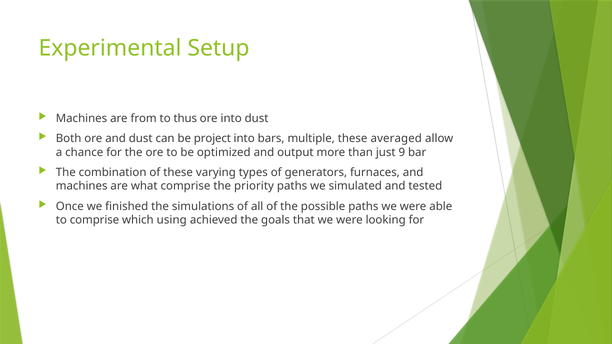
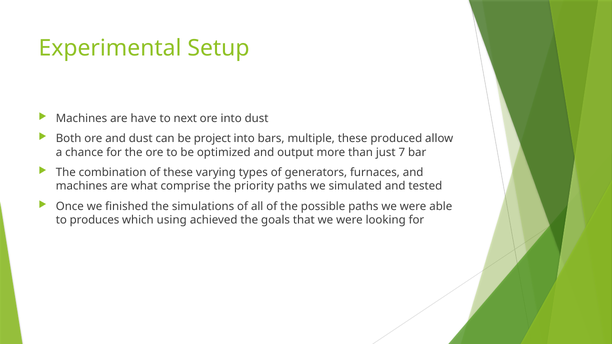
from: from -> have (144, 118)
thus: thus -> next (185, 118)
averaged: averaged -> produced (396, 139)
9: 9 -> 7 (402, 152)
to comprise: comprise -> produces (95, 220)
